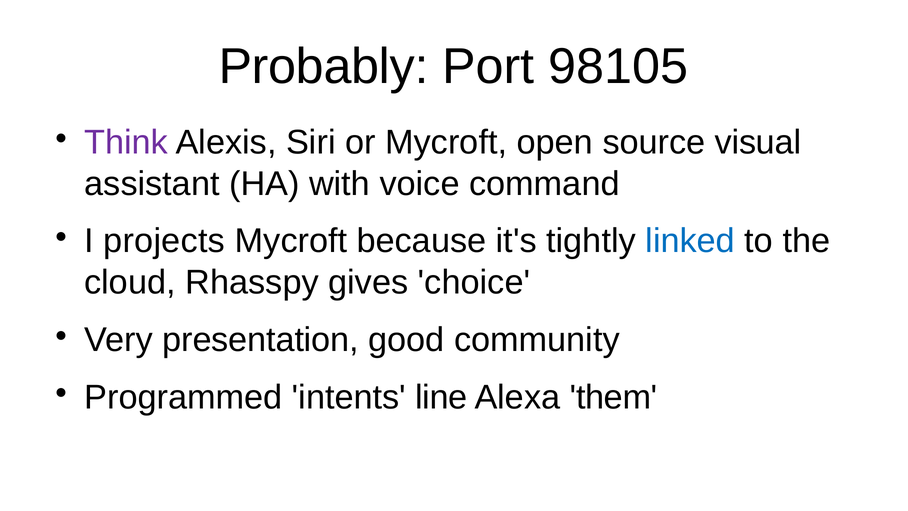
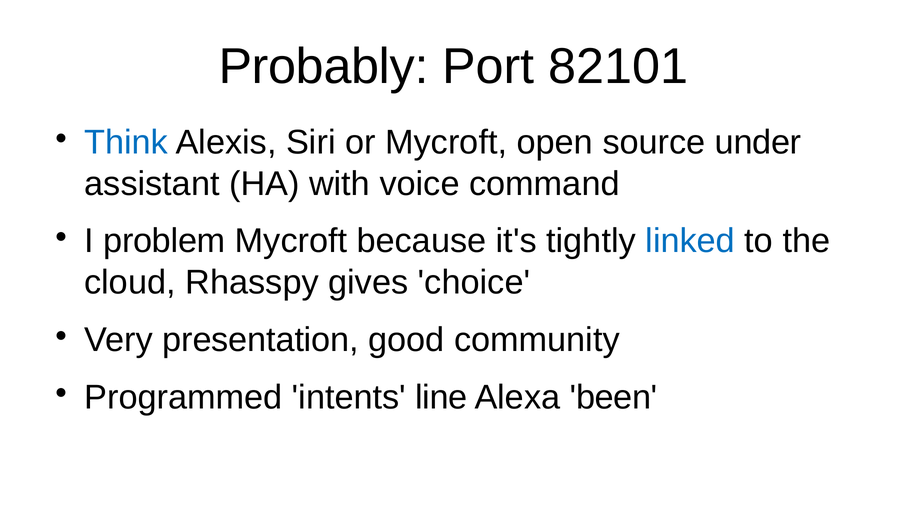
98105: 98105 -> 82101 (618, 66)
Think colour: purple -> blue (126, 142)
visual: visual -> under (758, 142)
projects: projects -> problem (164, 241)
them: them -> been (614, 397)
